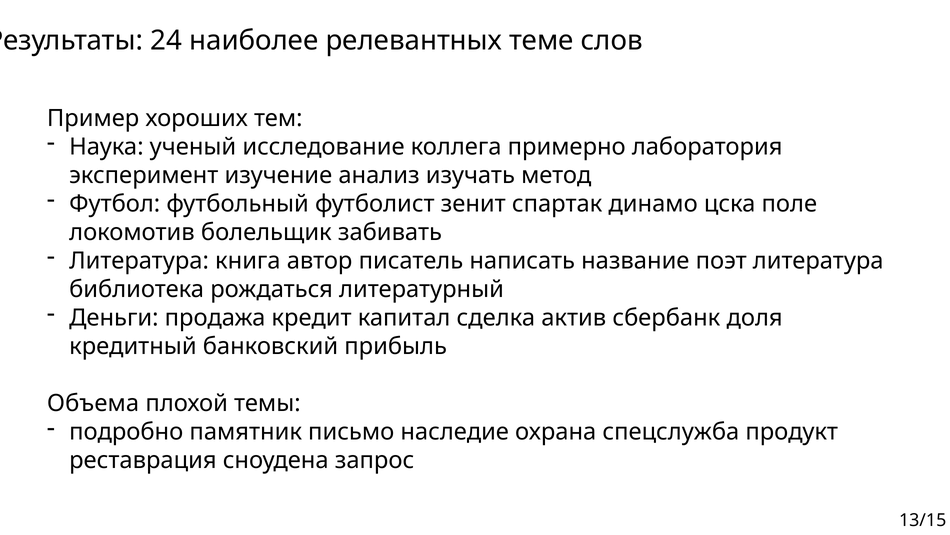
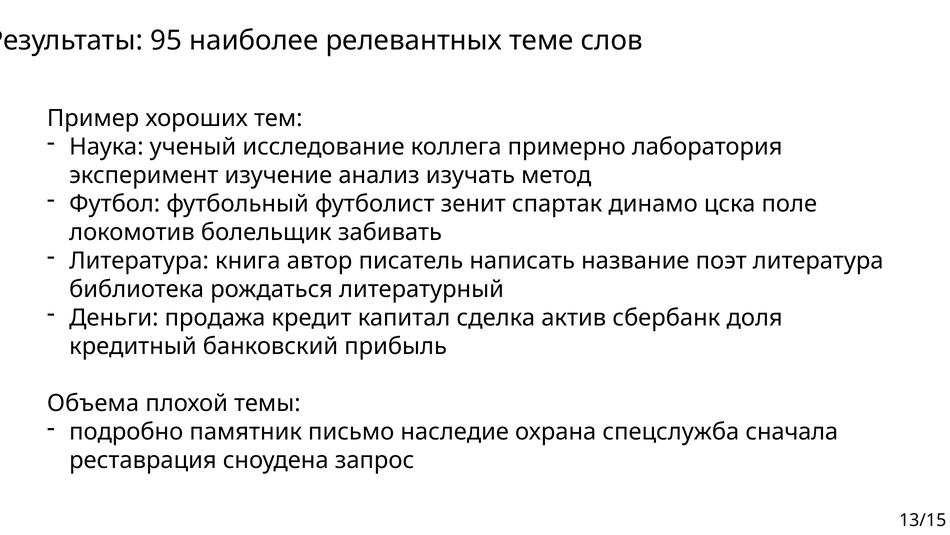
24: 24 -> 95 (166, 40)
продукт: продукт -> сначала (792, 432)
